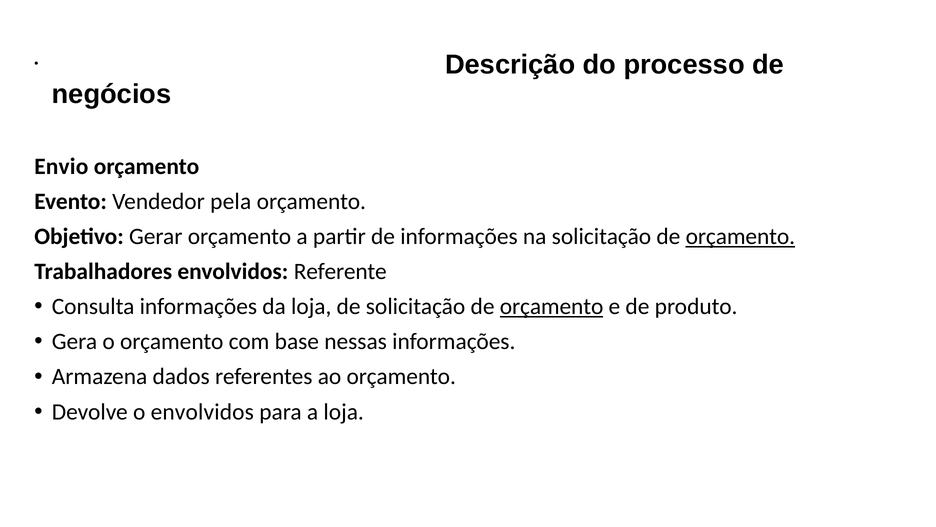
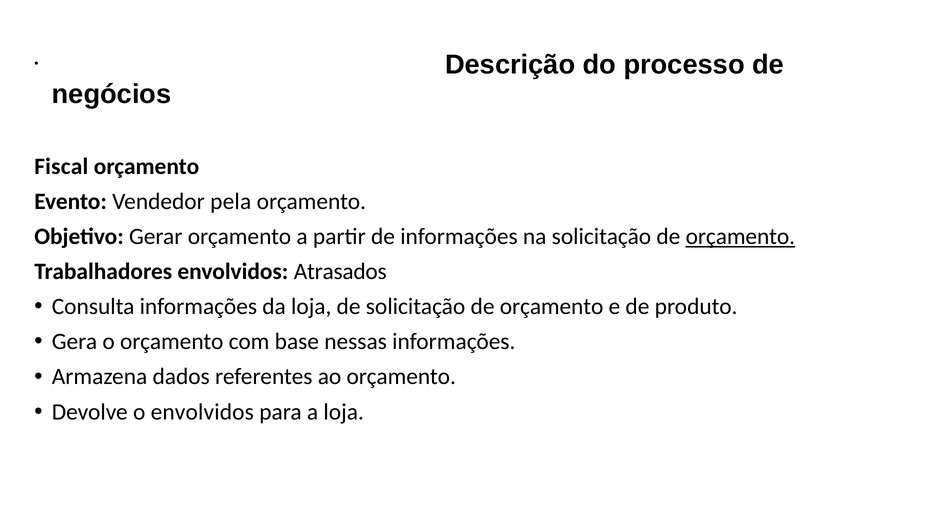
Envio: Envio -> Fiscal (61, 166)
Referente: Referente -> Atrasados (340, 271)
orçamento underline: present -> none (552, 306)
